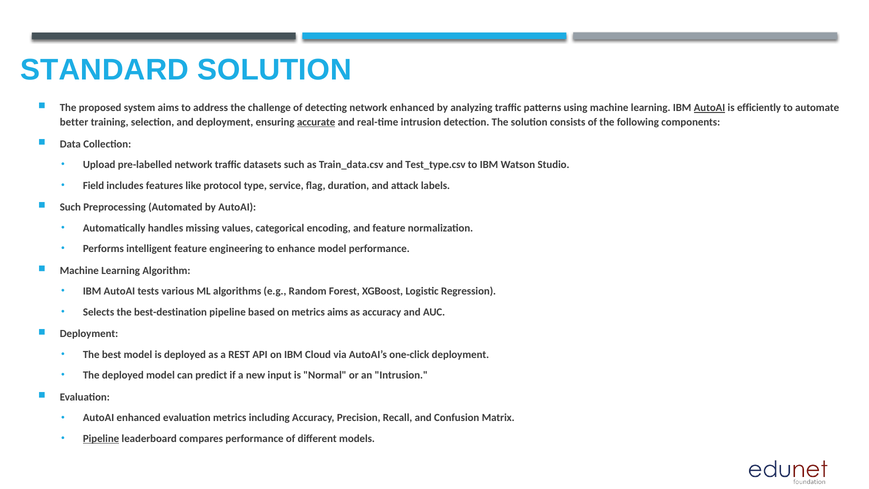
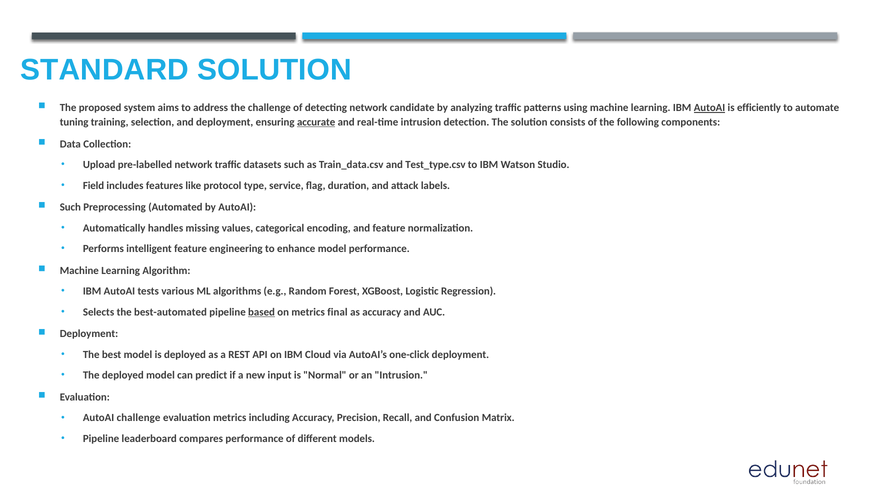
network enhanced: enhanced -> candidate (412, 108)
better: better -> tuning (74, 122)
best-destination: best-destination -> best-automated (170, 312)
based underline: none -> present (262, 312)
metrics aims: aims -> final (337, 312)
AutoAI enhanced: enhanced -> challenge (139, 418)
Pipeline underline: present -> none (101, 438)
